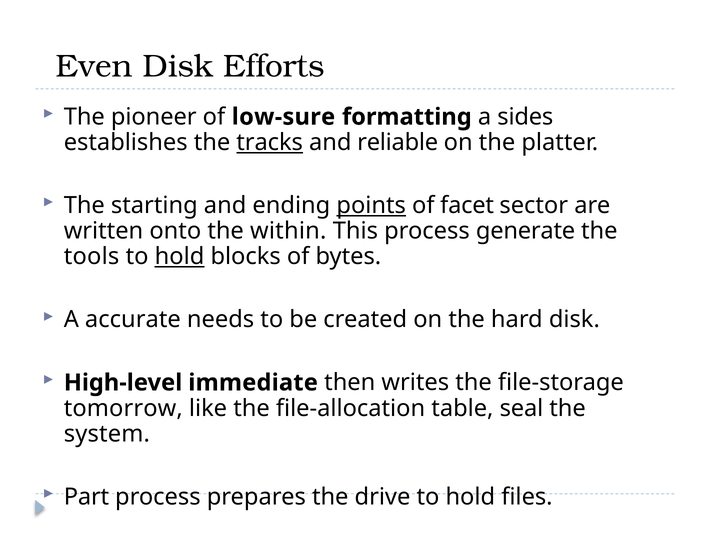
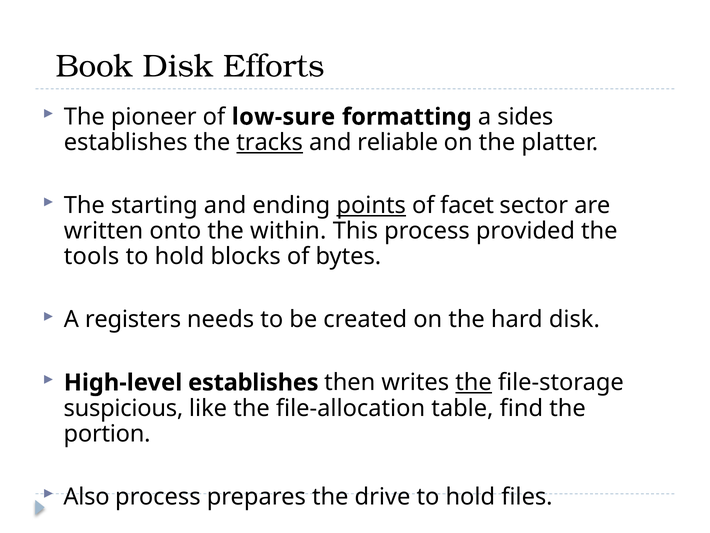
Even: Even -> Book (94, 66)
generate: generate -> provided (525, 231)
hold underline: present -> none (180, 256)
accurate: accurate -> registers (133, 319)
High-level immediate: immediate -> establishes (253, 382)
the underline: none -> present (474, 382)
tomorrow: tomorrow -> suspicious (123, 408)
seal: seal -> find (521, 408)
system: system -> portion (107, 433)
Part: Part -> Also (86, 496)
